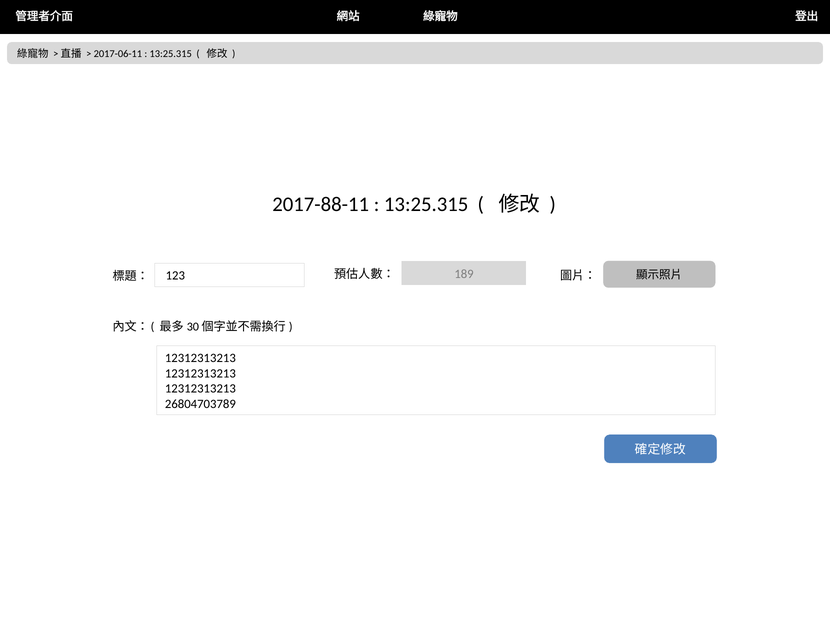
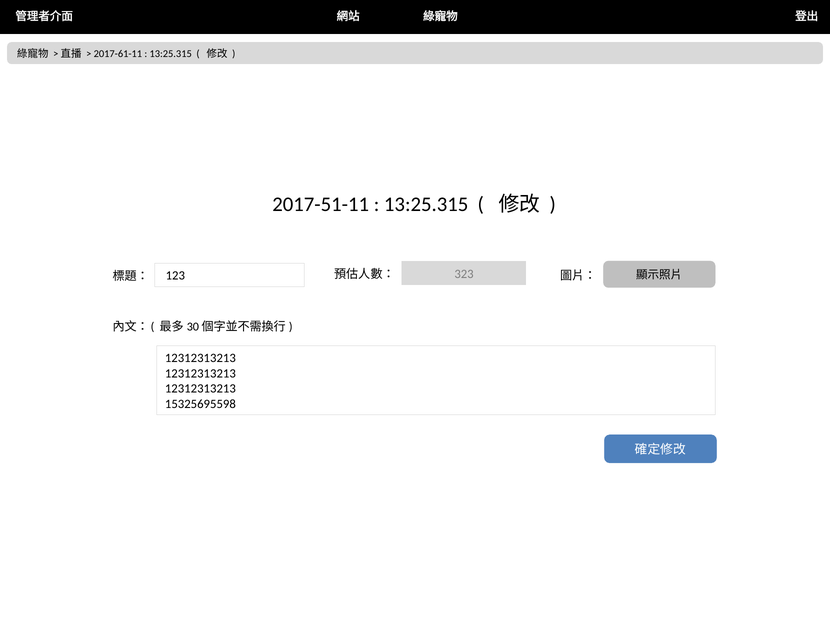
2017-06-11: 2017-06-11 -> 2017-61-11 (118, 54)
2017-88-11: 2017-88-11 -> 2017-51-11 (321, 204)
189: 189 -> 323 (464, 274)
26804703789: 26804703789 -> 15325695598 (200, 404)
